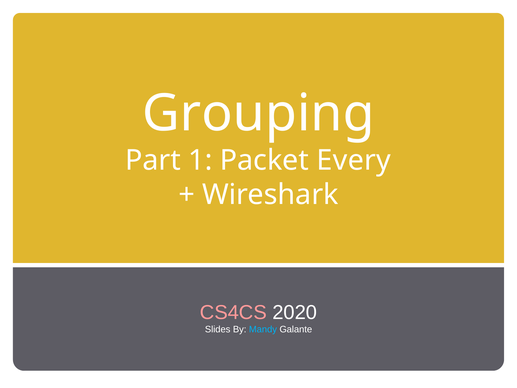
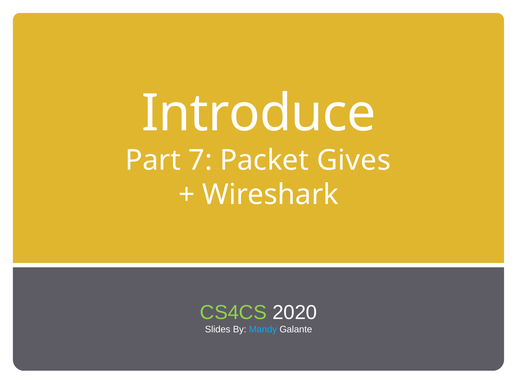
Grouping: Grouping -> Introduce (259, 113)
1: 1 -> 7 (200, 160)
Every: Every -> Gives (354, 160)
CS4CS colour: pink -> light green (233, 312)
